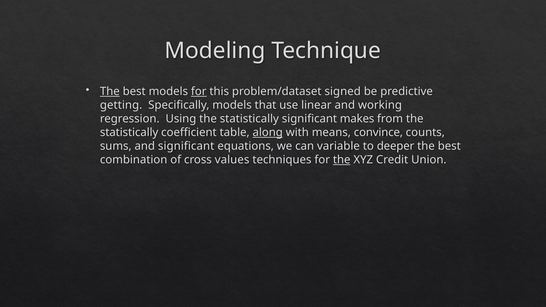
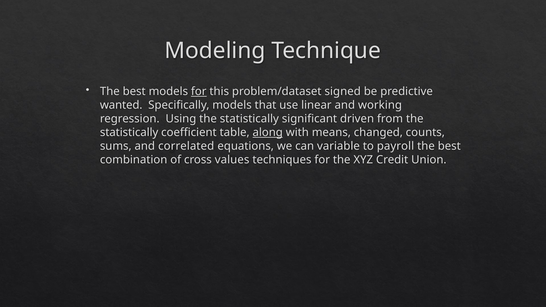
The underline: present -> none (110, 92)
getting: getting -> wanted (121, 105)
makes: makes -> driven (357, 119)
convince: convince -> changed (378, 133)
and significant: significant -> correlated (186, 146)
deeper: deeper -> payroll (395, 146)
the underline: present -> none (342, 160)
